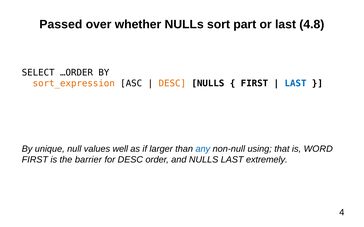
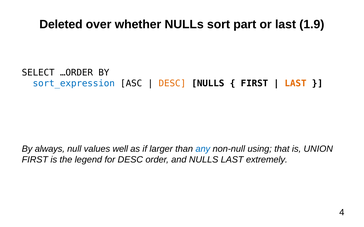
Passed: Passed -> Deleted (61, 24)
4.8: 4.8 -> 1.9 (312, 24)
sort_expression colour: orange -> blue (74, 84)
LAST colour: blue -> orange (296, 84)
unique: unique -> always (50, 149)
WORD: WORD -> UNION (318, 149)
barrier: barrier -> legend (88, 160)
